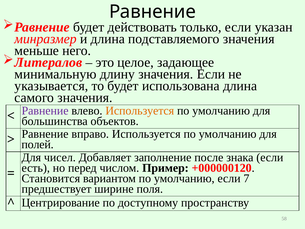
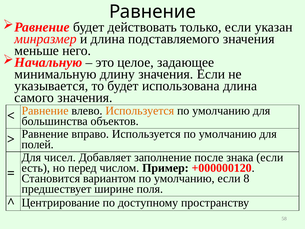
Литералов: Литералов -> Начальную (48, 62)
Равнение colour: purple -> orange (45, 110)
7: 7 -> 8 (246, 178)
